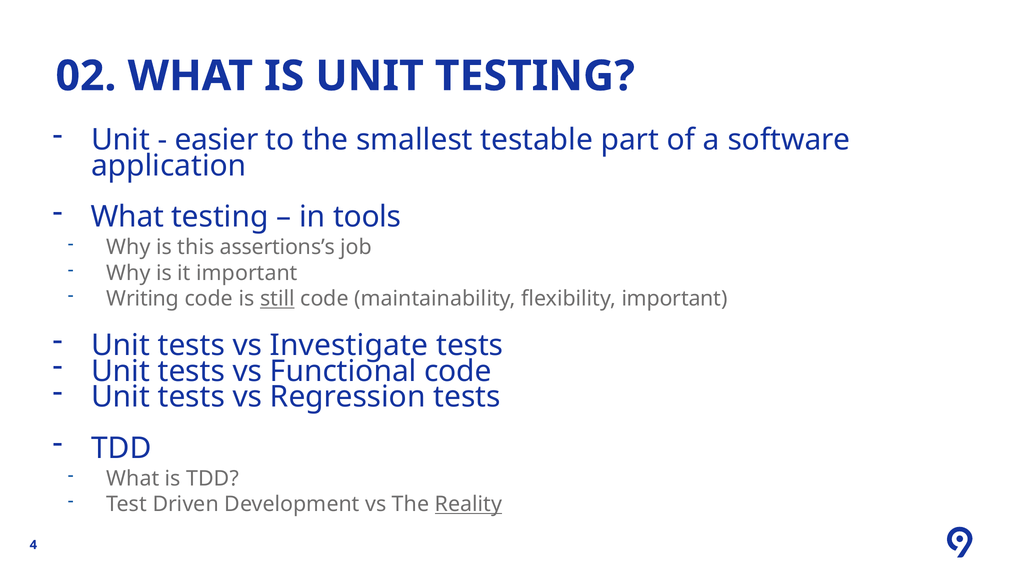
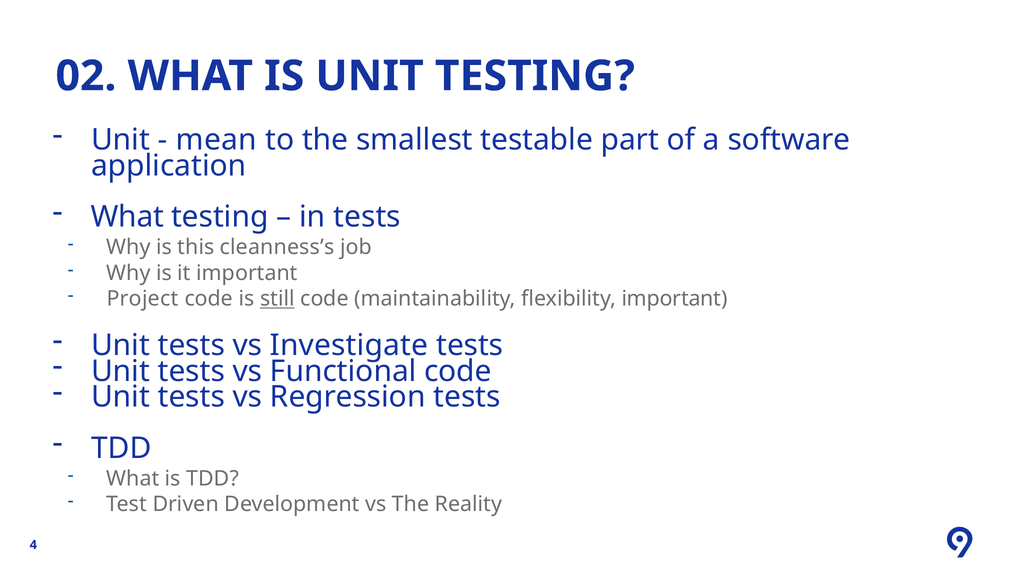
easier: easier -> mean (216, 140)
in tools: tools -> tests (367, 217)
assertions’s: assertions’s -> cleanness’s (277, 247)
Writing: Writing -> Project (143, 299)
Reality underline: present -> none (468, 505)
